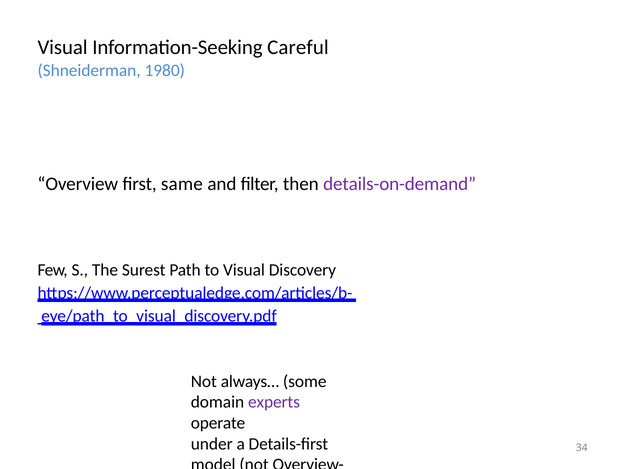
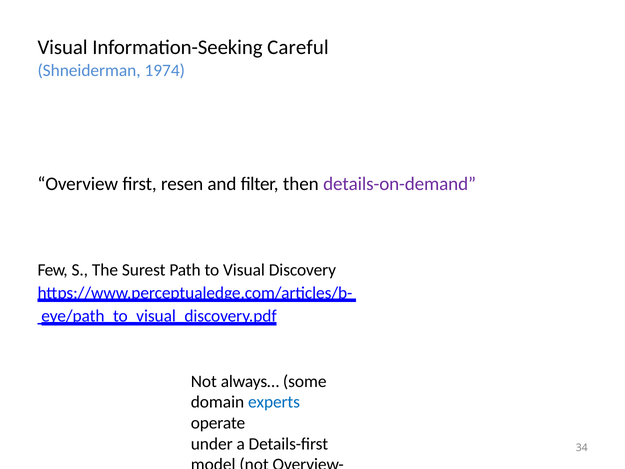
1980: 1980 -> 1974 (165, 70)
same: same -> resen (182, 184)
experts colour: purple -> blue (274, 402)
